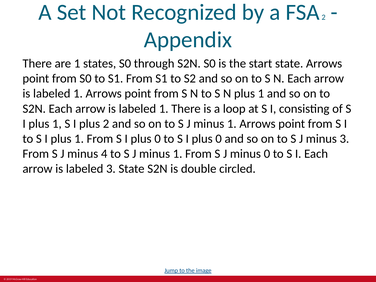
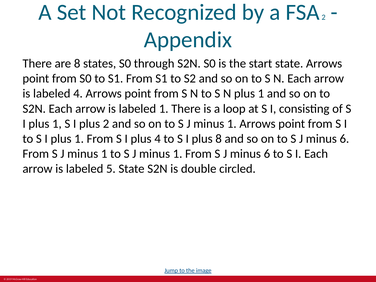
are 1: 1 -> 8 (77, 64)
1: 1 -> 4 (78, 94)
0: 0 -> 4 (158, 139)
0: 0 -> 8 (219, 139)
3: 3 -> 6 (344, 139)
4: 4 -> 1 (104, 154)
0: 0 -> 6 (267, 154)
labeled 3: 3 -> 5 (111, 169)
